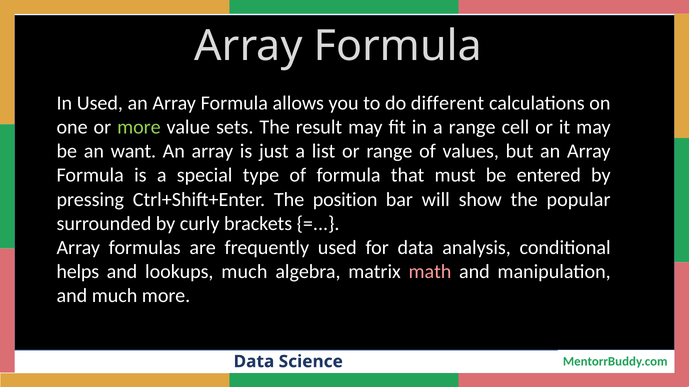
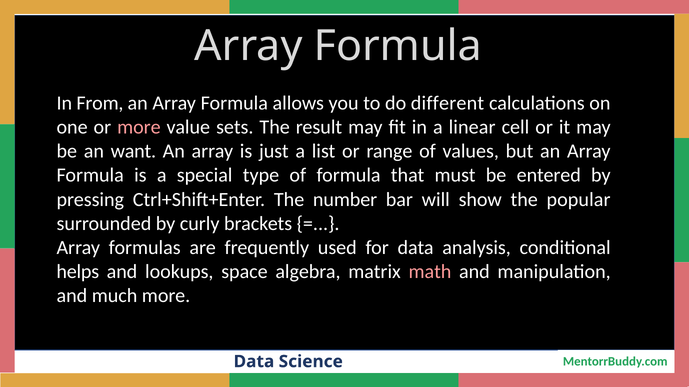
In Used: Used -> From (100, 103)
more colour: light green -> pink (139, 127)
a range: range -> linear (472, 127)
position: position -> number (345, 200)
lookups much: much -> space (244, 272)
